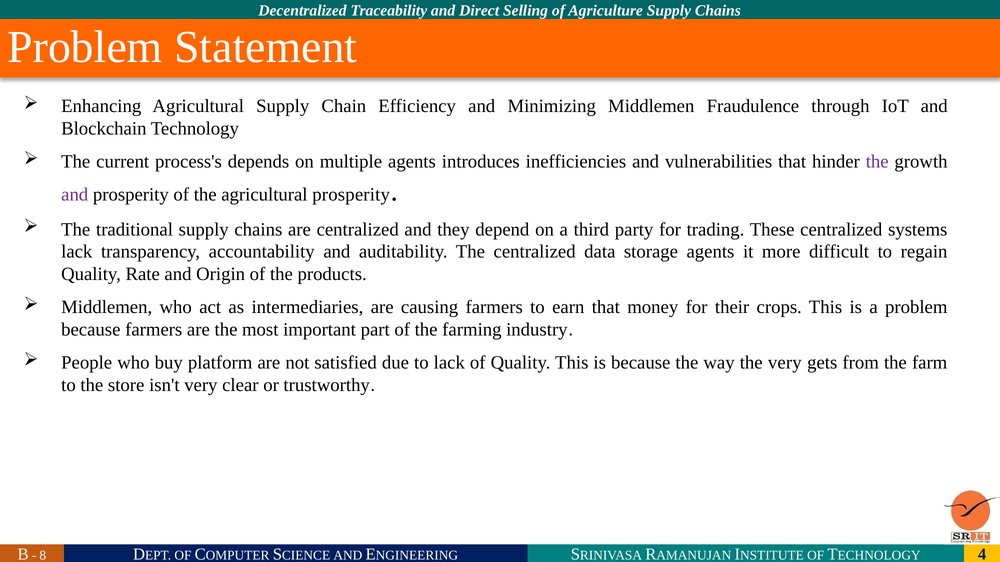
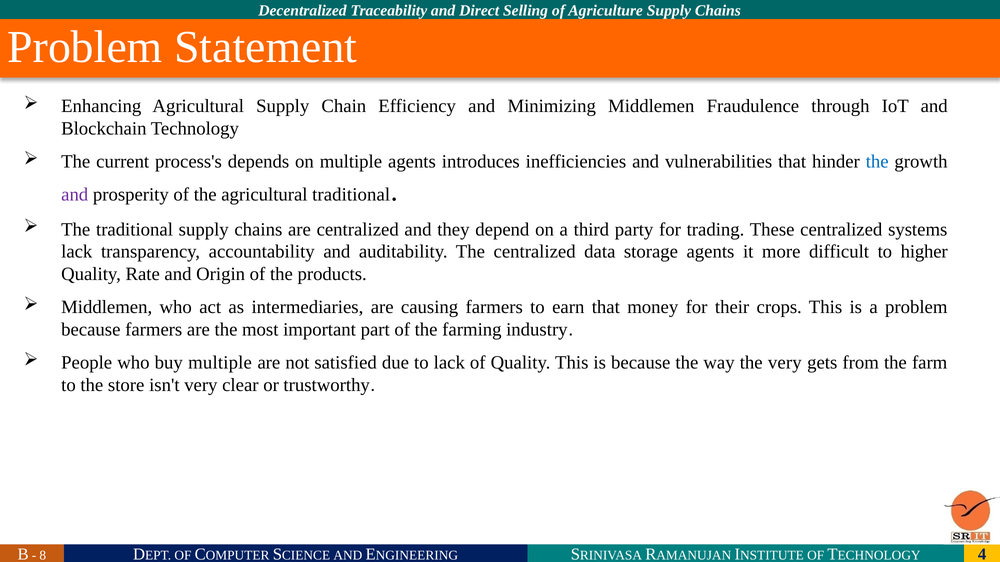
the colour: purple -> blue (877, 162)
agricultural prosperity: prosperity -> traditional (351, 195)
regain: regain -> higher (924, 252)
buy platform: platform -> multiple (220, 363)
